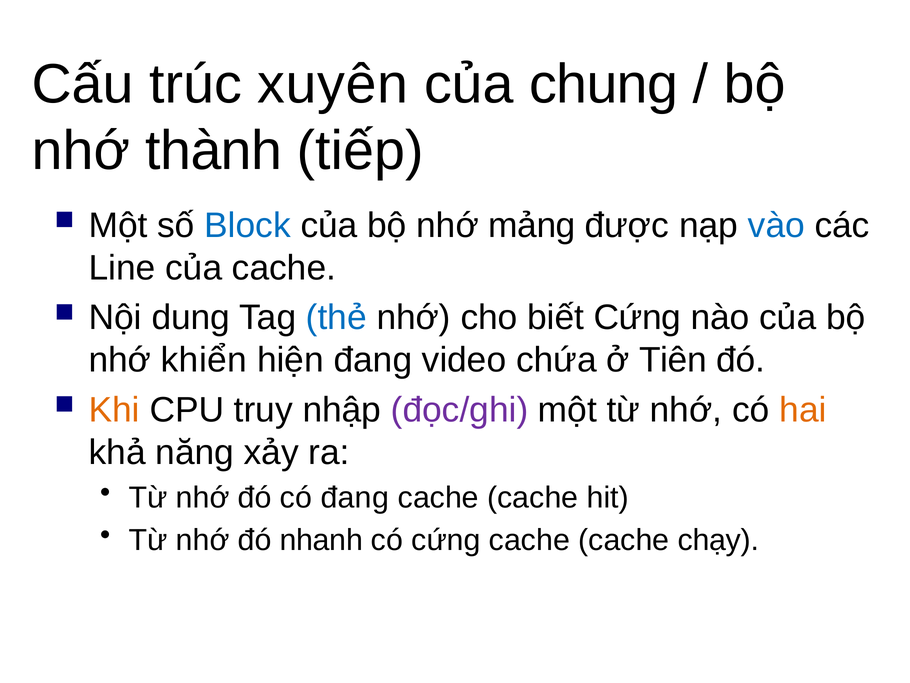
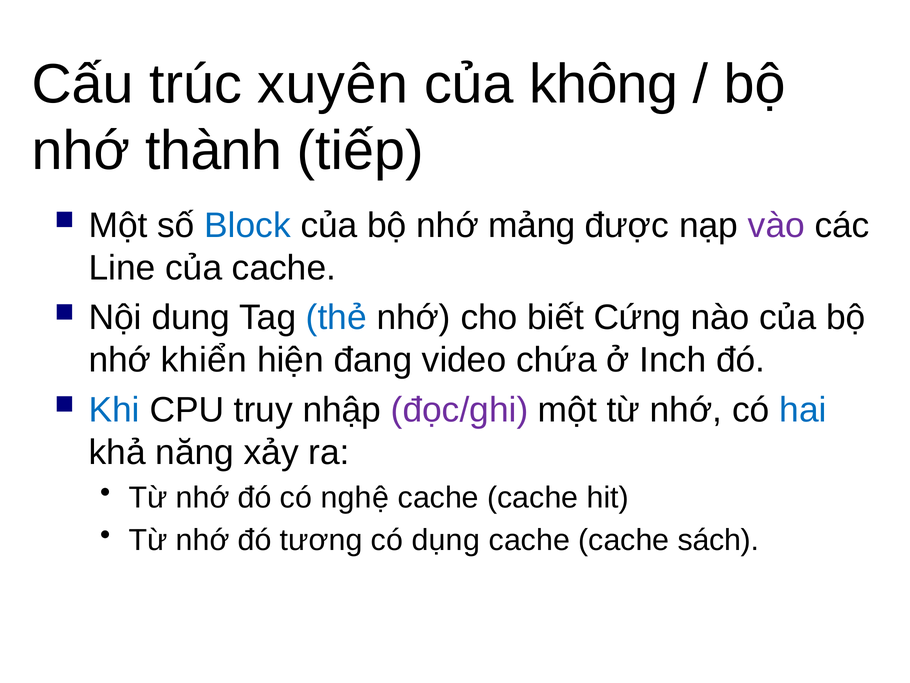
chung: chung -> không (604, 84)
vào colour: blue -> purple (776, 225)
Tiên: Tiên -> Inch (673, 360)
Khi colour: orange -> blue (114, 410)
hai colour: orange -> blue (803, 410)
có đang: đang -> nghệ (355, 497)
nhanh: nhanh -> tương (321, 540)
có cứng: cứng -> dụng (446, 540)
chạy: chạy -> sách (718, 540)
